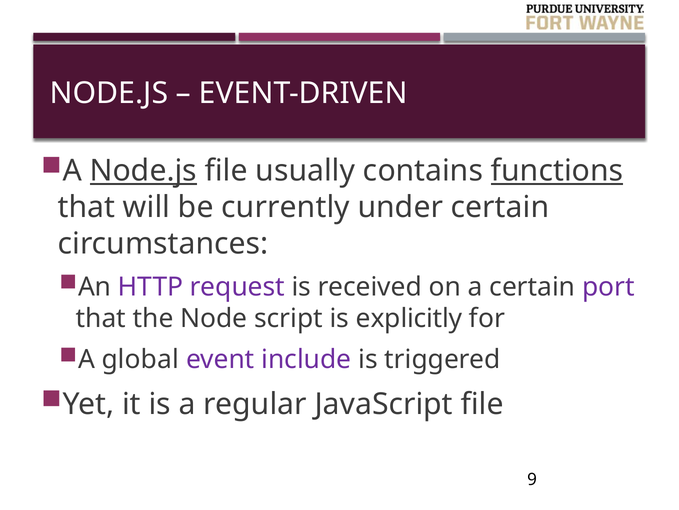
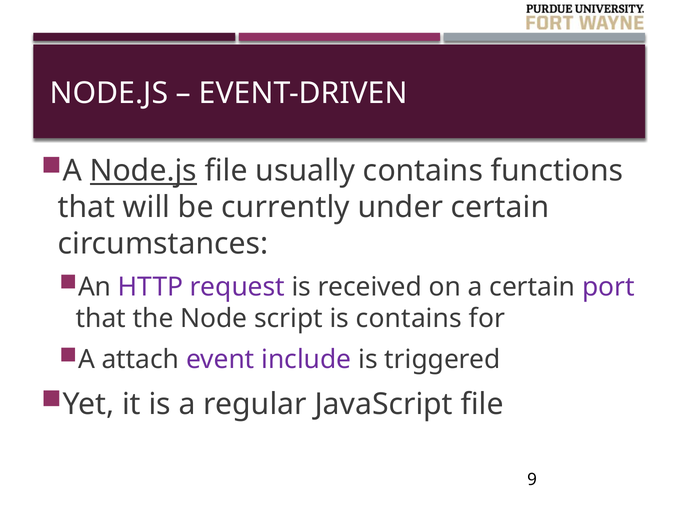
functions underline: present -> none (557, 171)
is explicitly: explicitly -> contains (409, 318)
global: global -> attach (140, 359)
